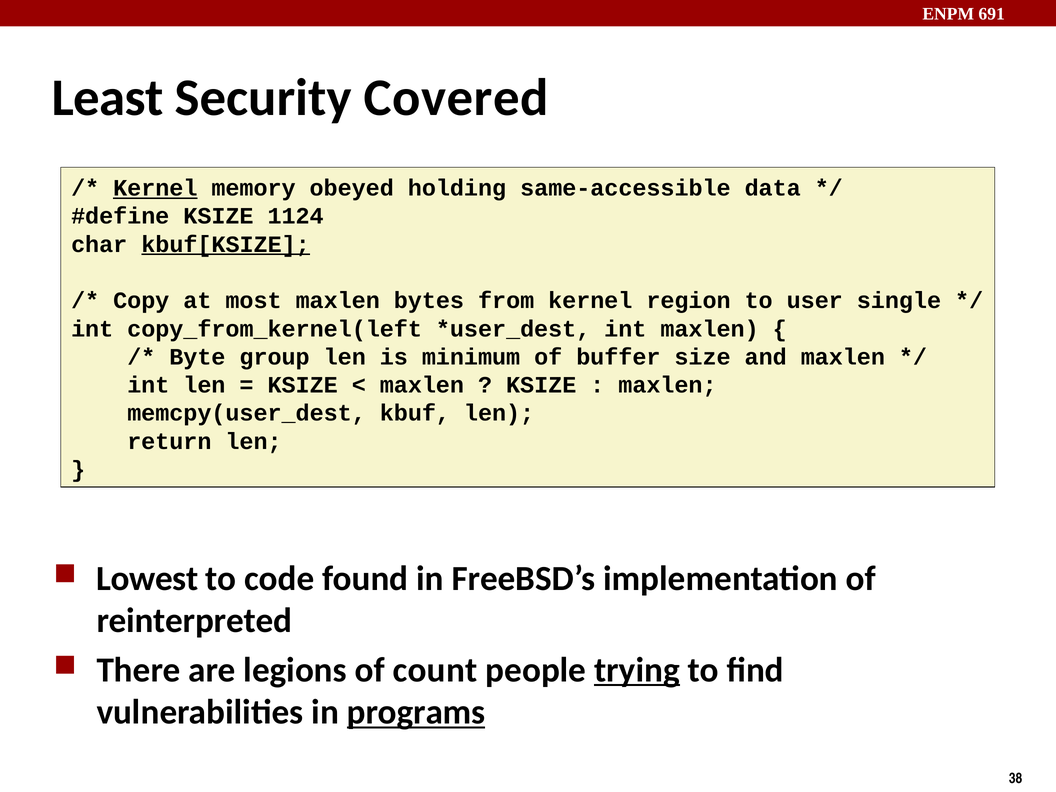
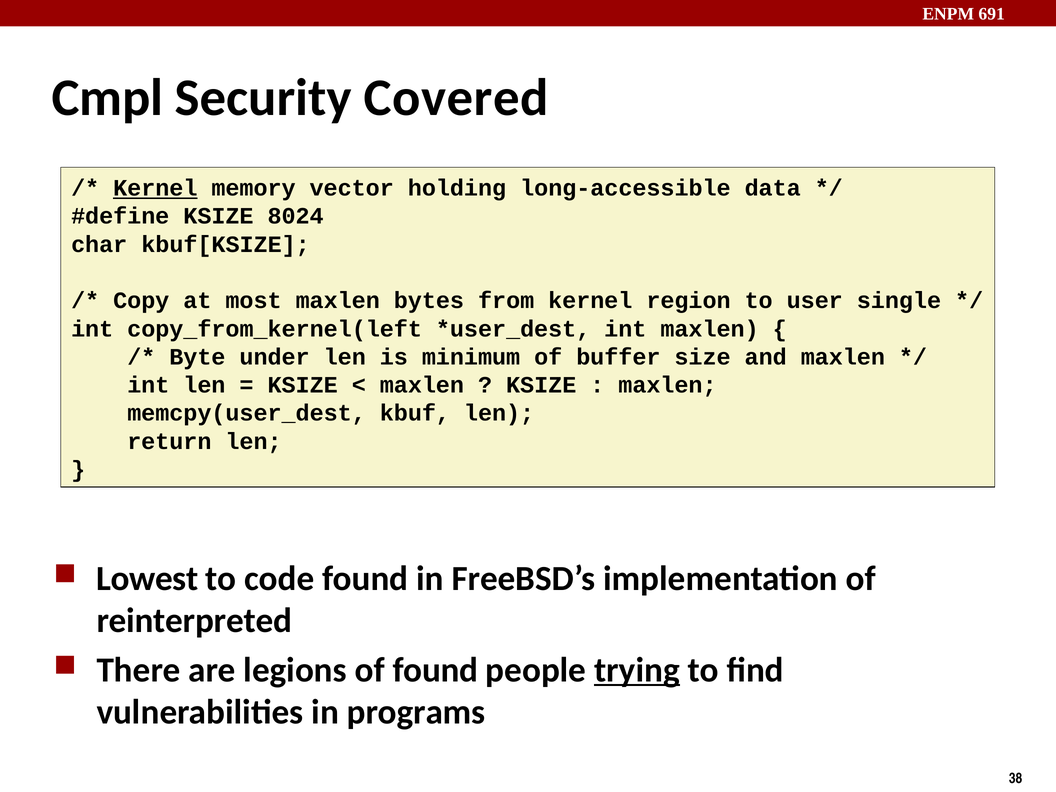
Least: Least -> Cmpl (107, 98)
obeyed: obeyed -> vector (352, 188)
same-accessible: same-accessible -> long-accessible (625, 188)
1124: 1124 -> 8024 (296, 216)
kbuf[KSIZE underline: present -> none (226, 244)
group: group -> under (275, 357)
of count: count -> found (435, 670)
programs underline: present -> none (416, 712)
